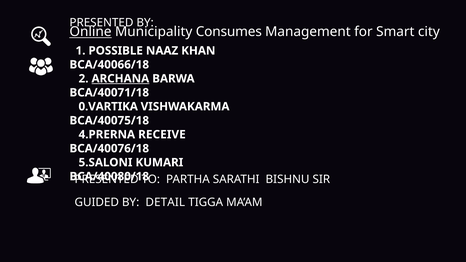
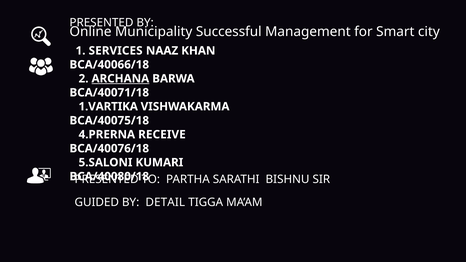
Online underline: present -> none (90, 32)
Consumes: Consumes -> Successful (229, 32)
POSSIBLE: POSSIBLE -> SERVICES (116, 51)
0.VARTIKA: 0.VARTIKA -> 1.VARTIKA (108, 107)
